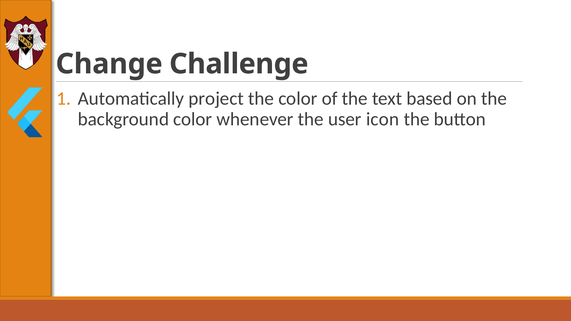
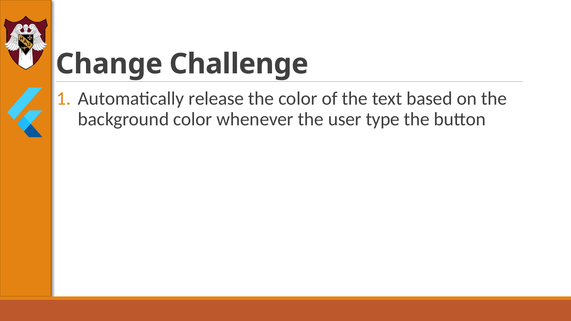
project: project -> release (216, 99)
icon: icon -> type (383, 119)
